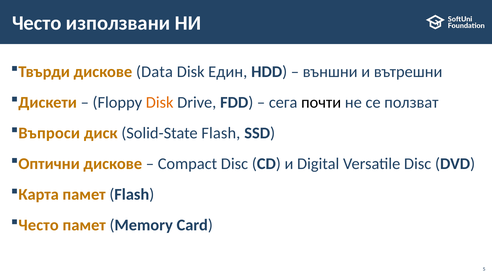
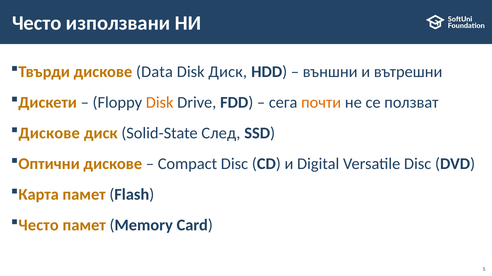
Disk Един: Един -> Диск (228, 72)
почти colour: black -> orange (321, 103)
Въпроси: Въпроси -> Дискове (49, 133)
Solid-State Flash: Flash -> След (221, 133)
